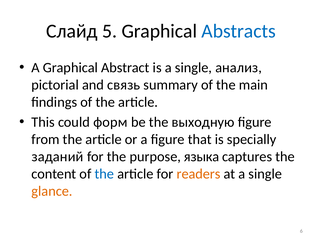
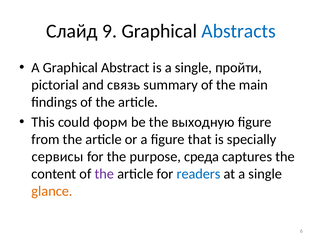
5: 5 -> 9 (110, 31)
анализ: анализ -> пройти (239, 68)
заданий: заданий -> сервисы (58, 156)
языка: языка -> среда (202, 156)
the colour: blue -> purple (104, 173)
readers colour: orange -> blue (199, 173)
